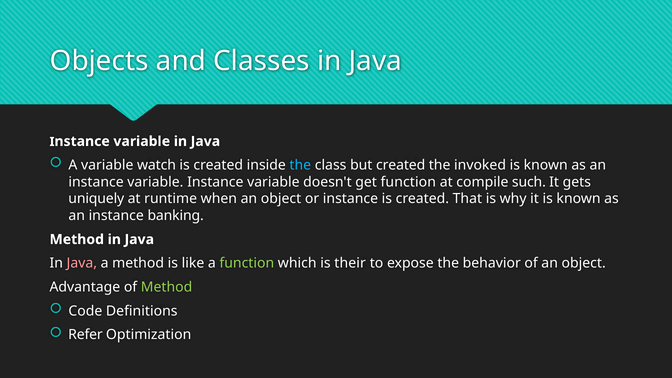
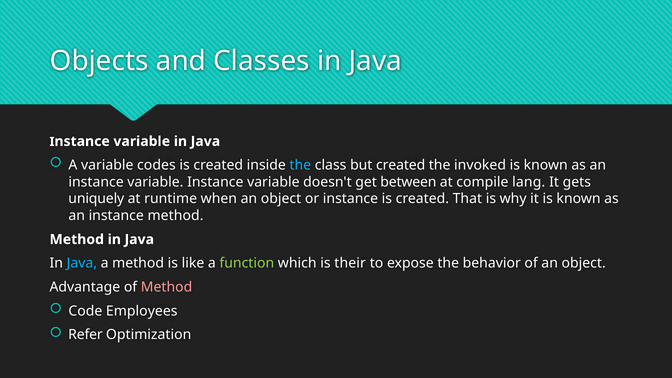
watch: watch -> codes (156, 165)
get function: function -> between (408, 182)
such: such -> lang (529, 182)
instance banking: banking -> method (176, 216)
Java colour: pink -> light blue (82, 263)
Method colour: light green -> pink (167, 287)
Definitions: Definitions -> Employees (142, 311)
